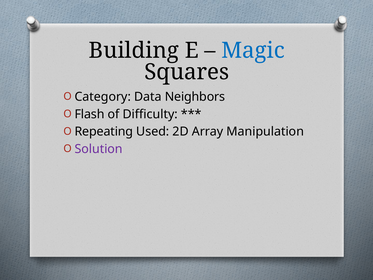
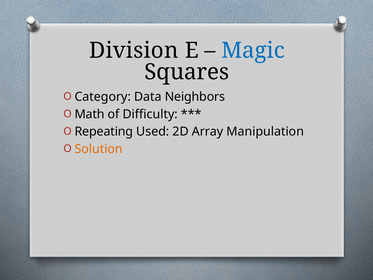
Building: Building -> Division (134, 51)
Flash: Flash -> Math (90, 114)
Solution colour: purple -> orange (99, 149)
